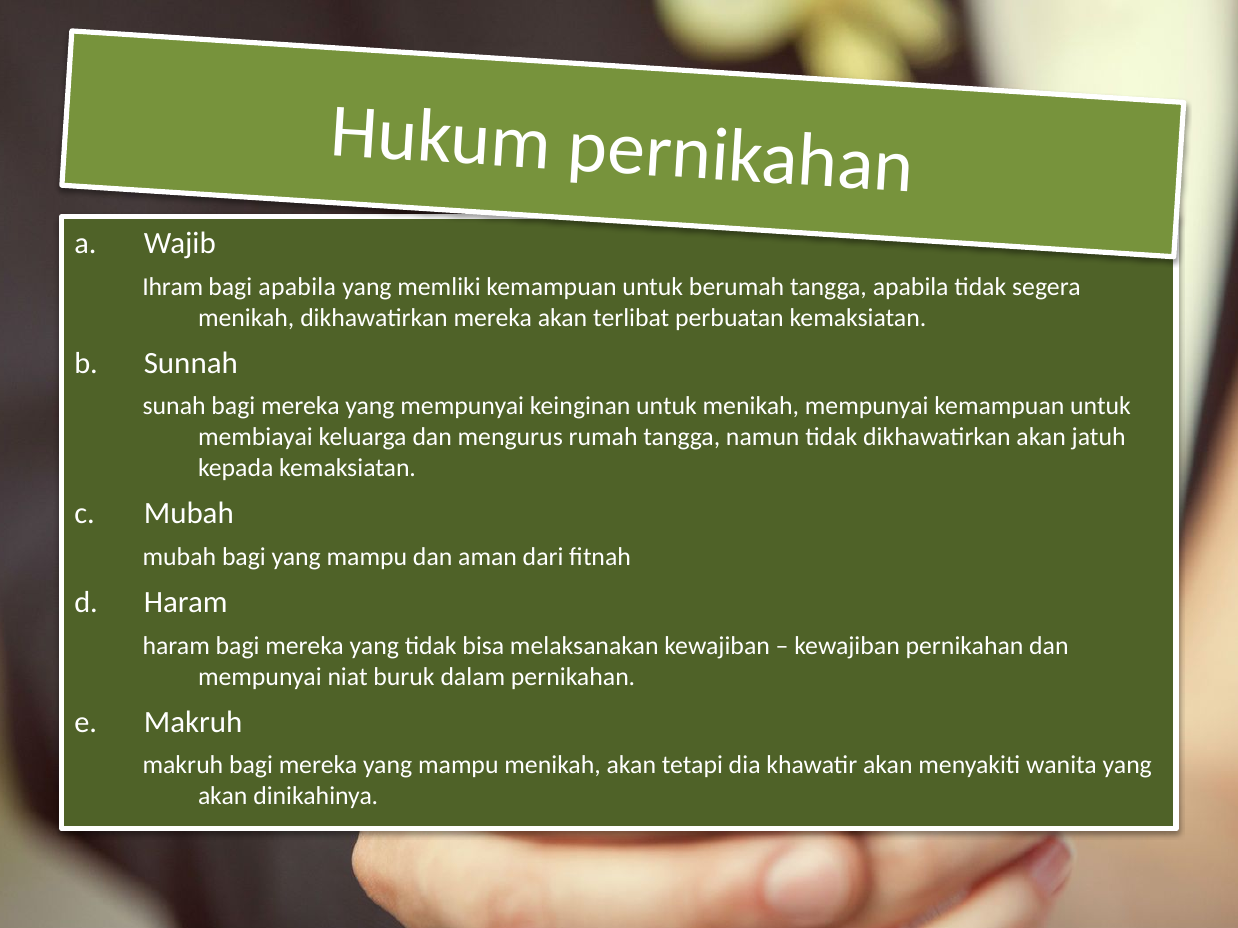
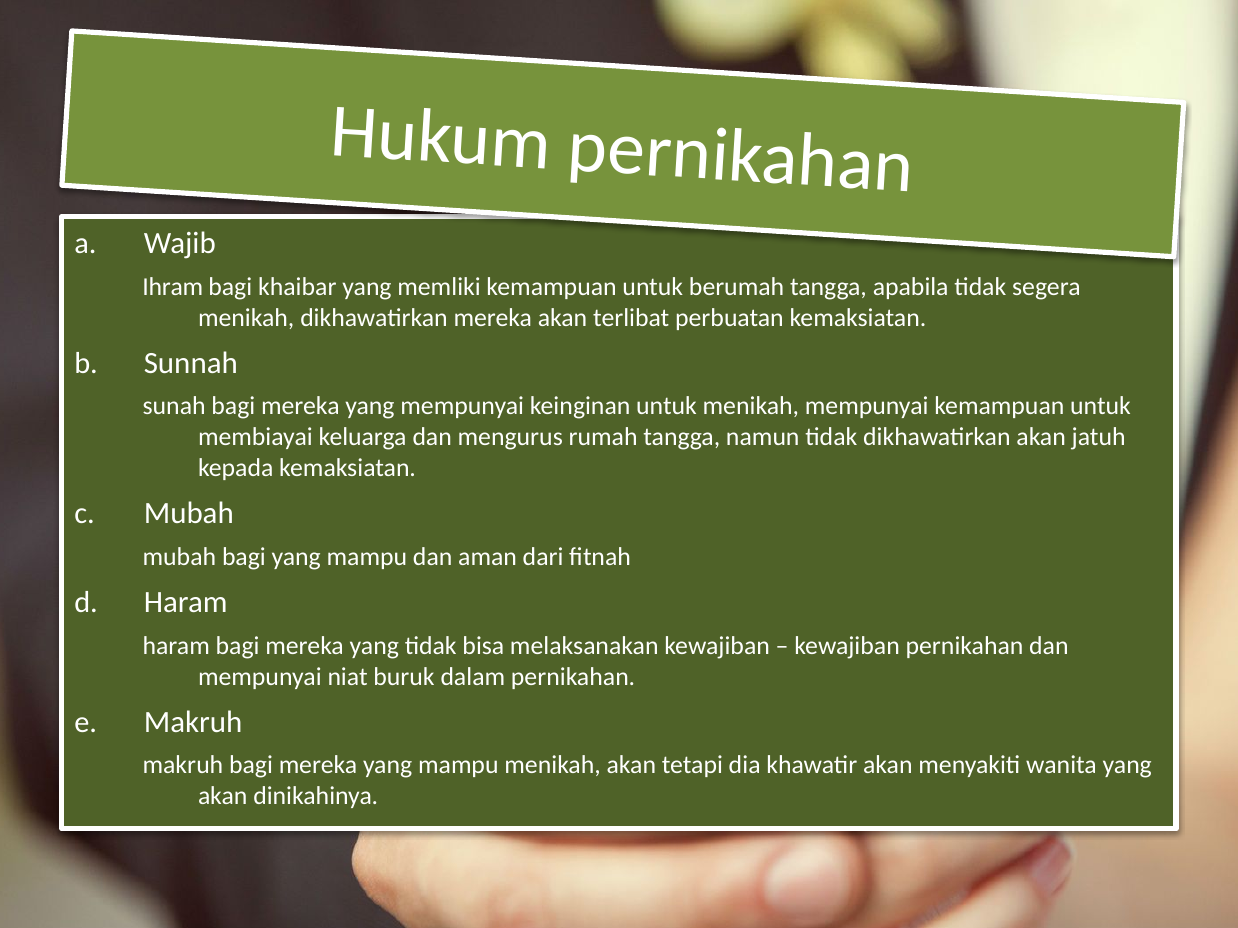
bagi apabila: apabila -> khaibar (297, 287)
